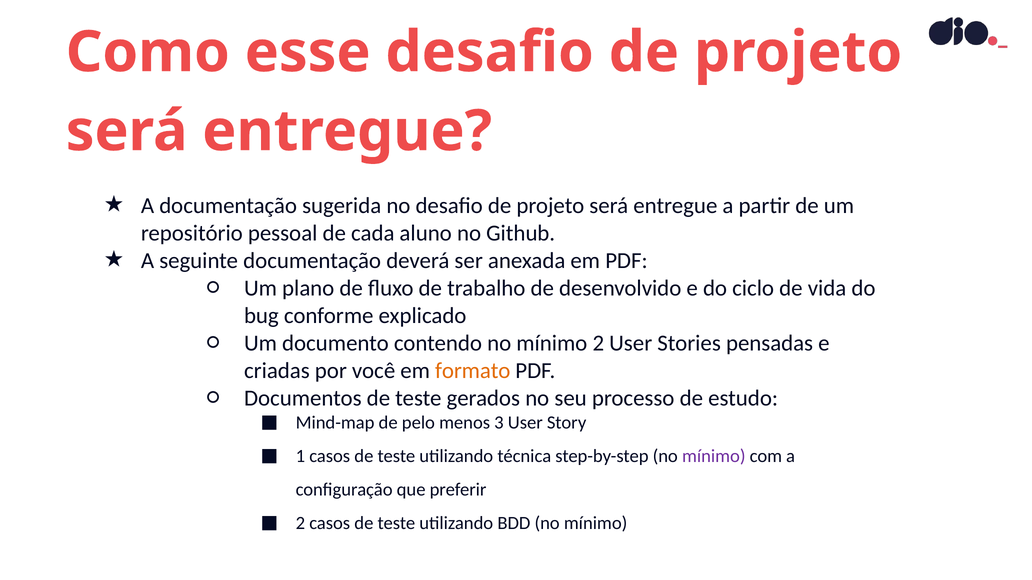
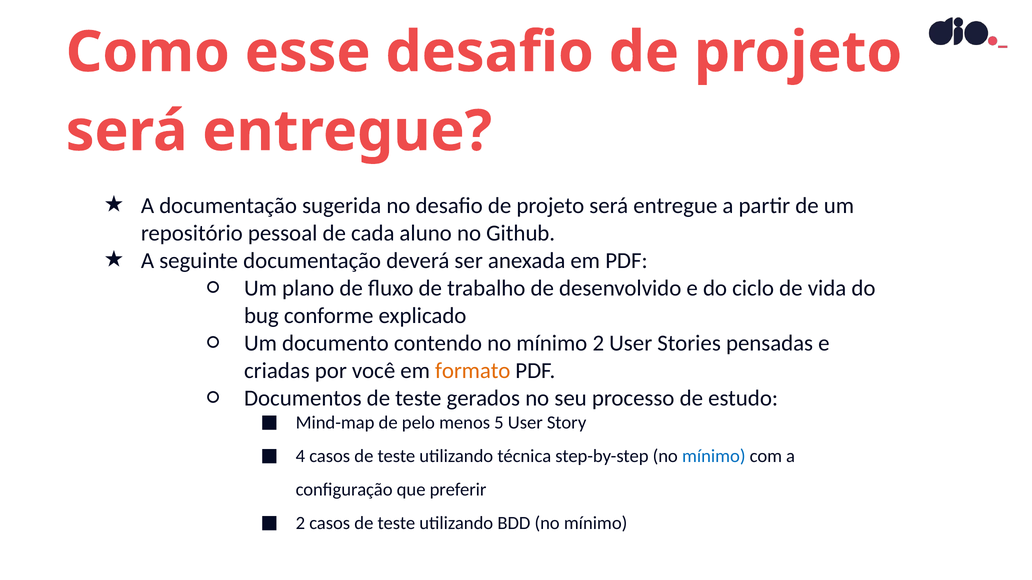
3: 3 -> 5 (499, 423)
1: 1 -> 4 (300, 457)
mínimo colour: purple -> blue (714, 457)
